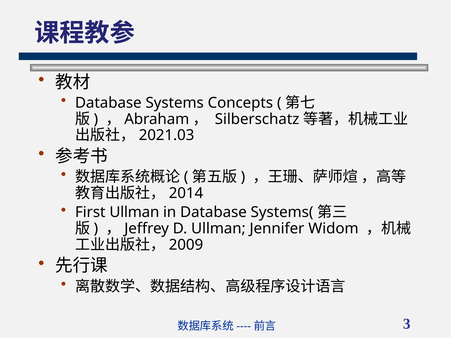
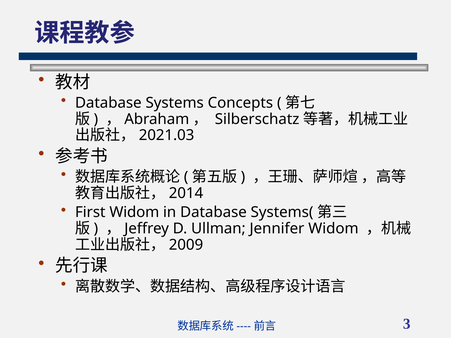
First Ullman: Ullman -> Widom (134, 213)
